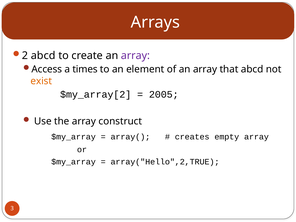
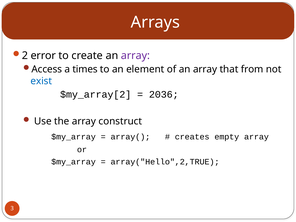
2 abcd: abcd -> error (43, 55)
that abcd: abcd -> from (252, 69)
exist colour: orange -> blue (41, 81)
2005: 2005 -> 2036 (164, 94)
